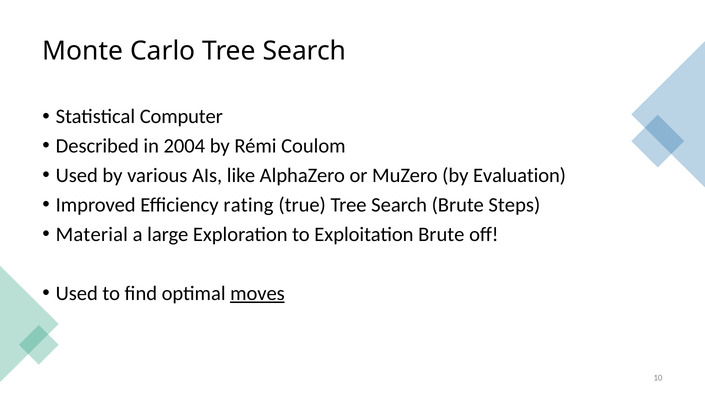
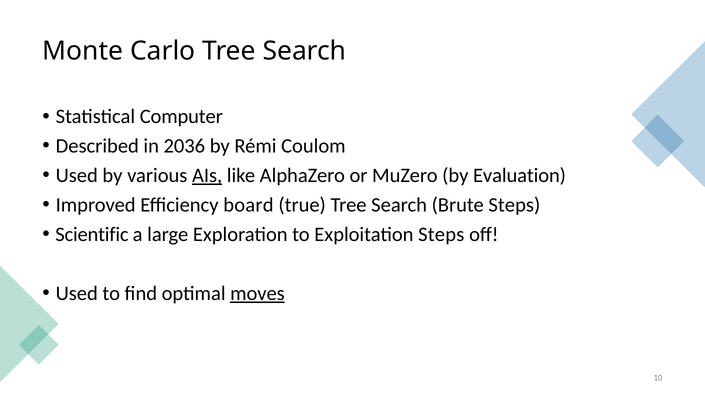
2004: 2004 -> 2036 (184, 146)
AIs underline: none -> present (207, 176)
rating: rating -> board (248, 205)
Material: Material -> Scientific (92, 235)
Exploitation Brute: Brute -> Steps (441, 235)
